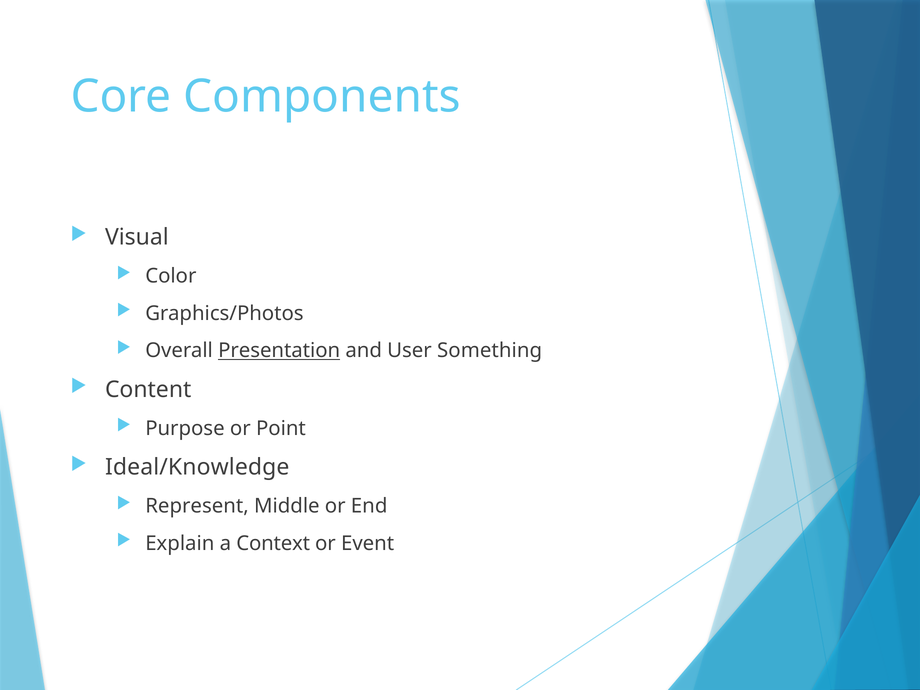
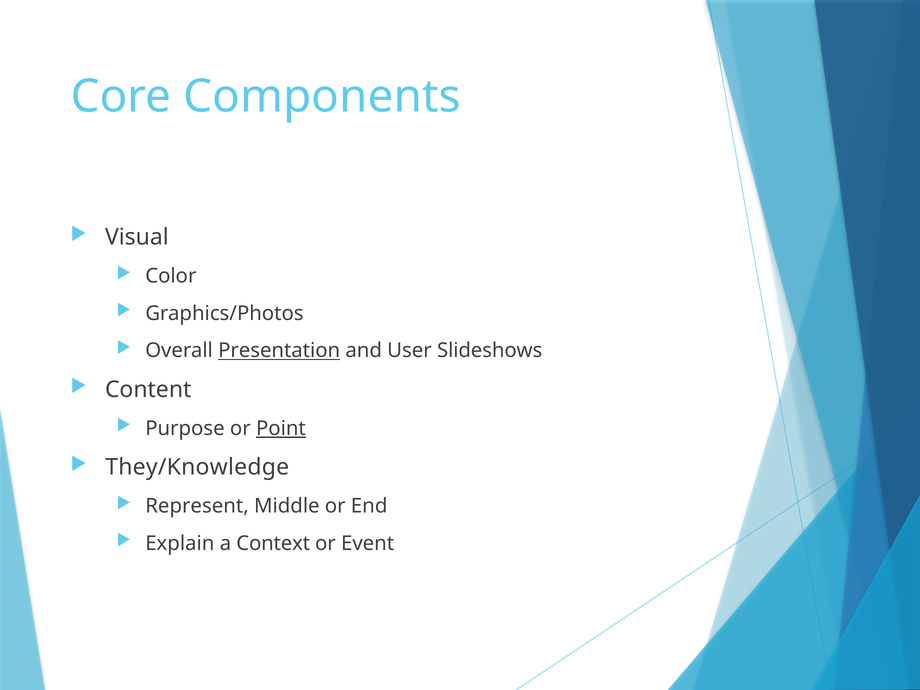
Something: Something -> Slideshows (490, 351)
Point underline: none -> present (281, 428)
Ideal/Knowledge: Ideal/Knowledge -> They/Knowledge (197, 467)
